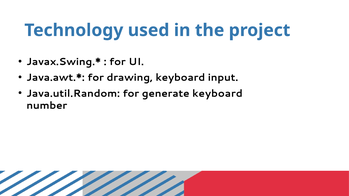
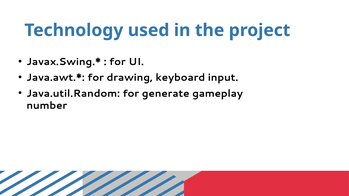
generate keyboard: keyboard -> gameplay (218, 94)
